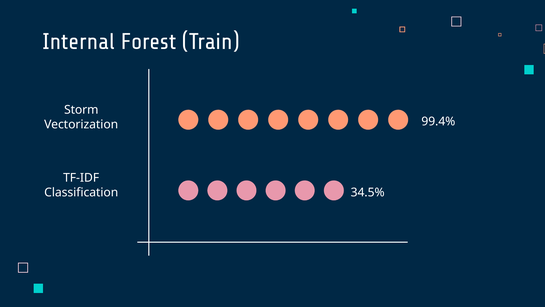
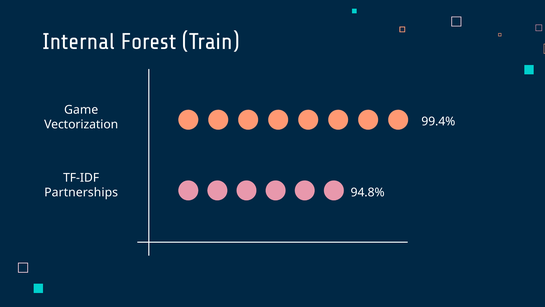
Storm: Storm -> Game (81, 110)
Classification: Classification -> Partnerships (81, 192)
34.5%: 34.5% -> 94.8% (368, 192)
